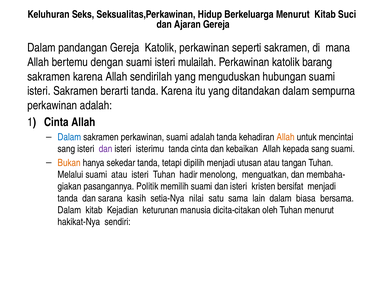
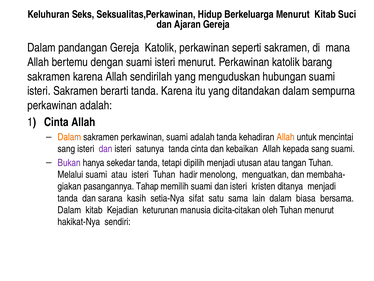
isteri mulailah: mulailah -> menurut (197, 62)
Dalam colour: blue -> orange (69, 137)
isterimu: isterimu -> satunya (150, 149)
Bukan colour: orange -> purple (69, 162)
Politik: Politik -> Tahap (147, 186)
bersifat: bersifat -> ditanya (290, 186)
nilai: nilai -> sifat (196, 198)
